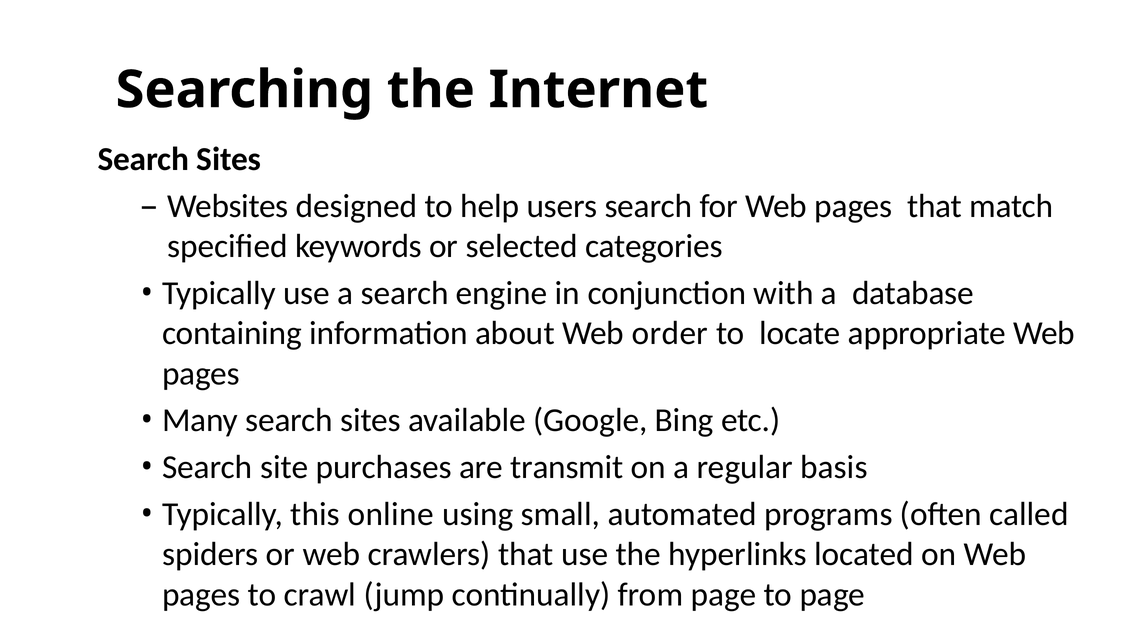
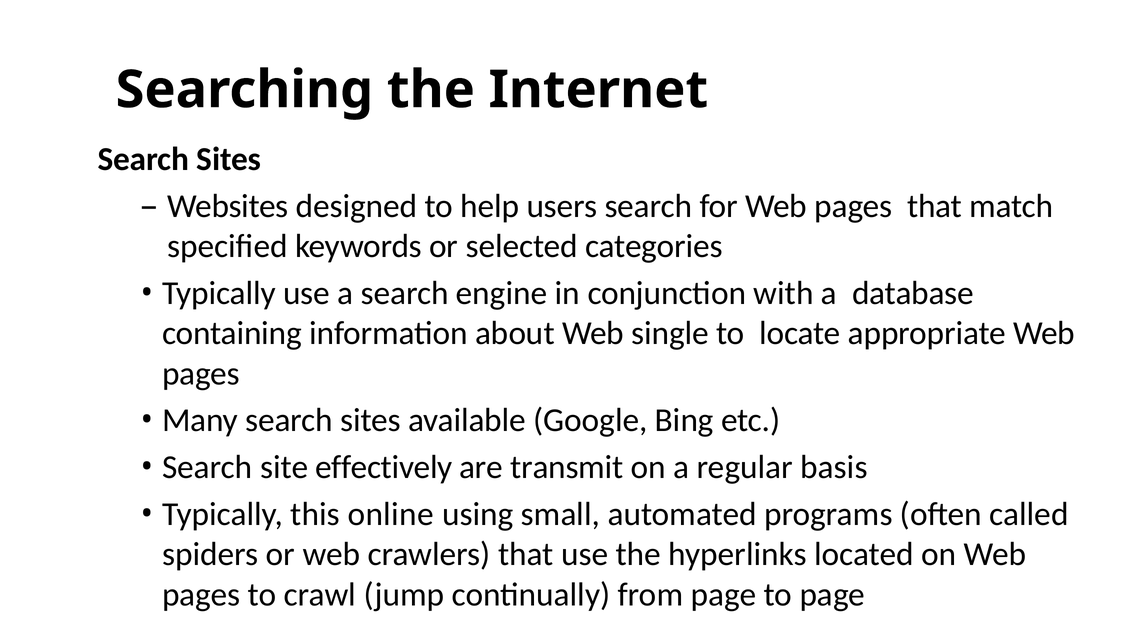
order: order -> single (670, 333)
purchases: purchases -> effectively (384, 467)
